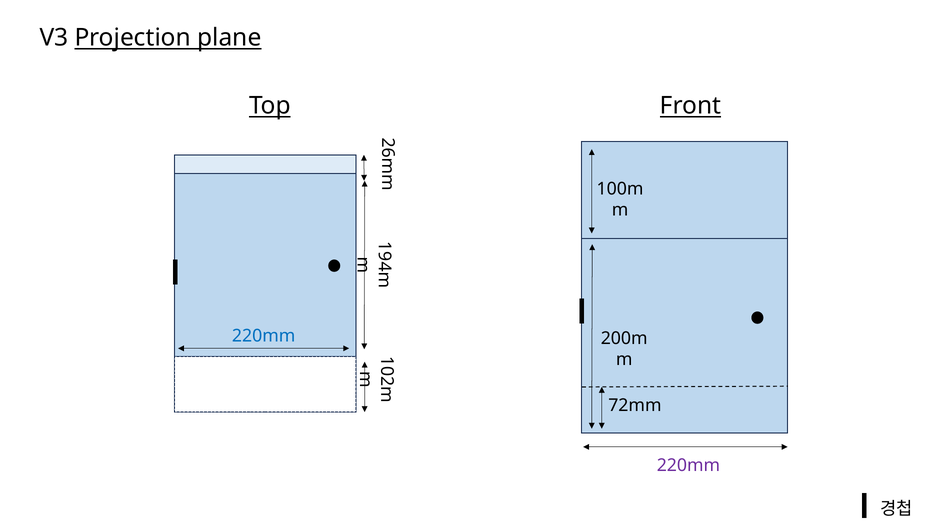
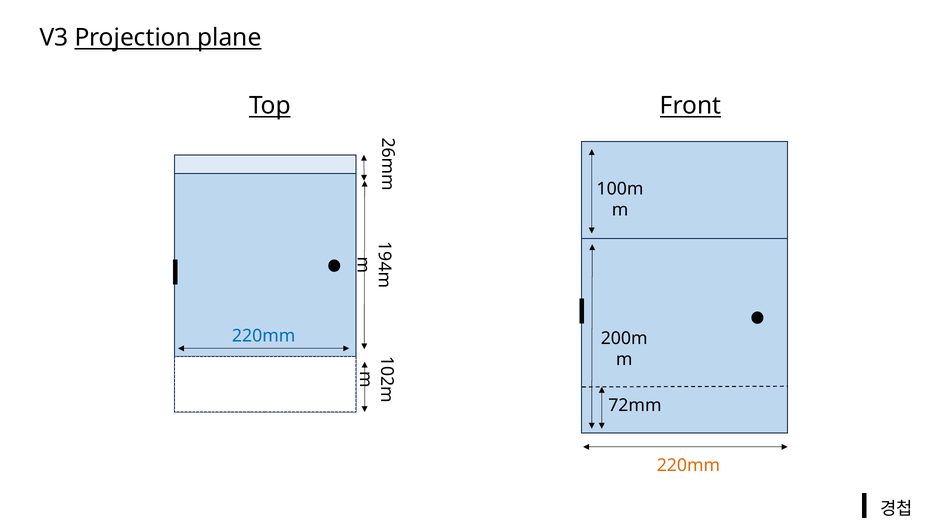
220mm colour: purple -> orange (688, 466)
